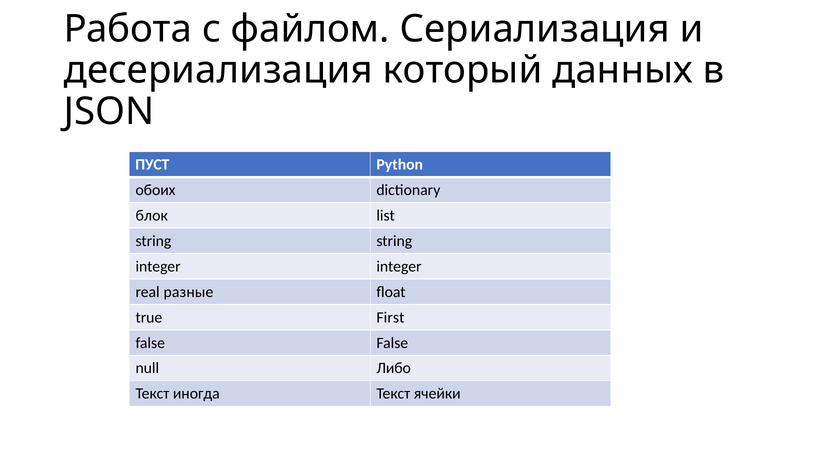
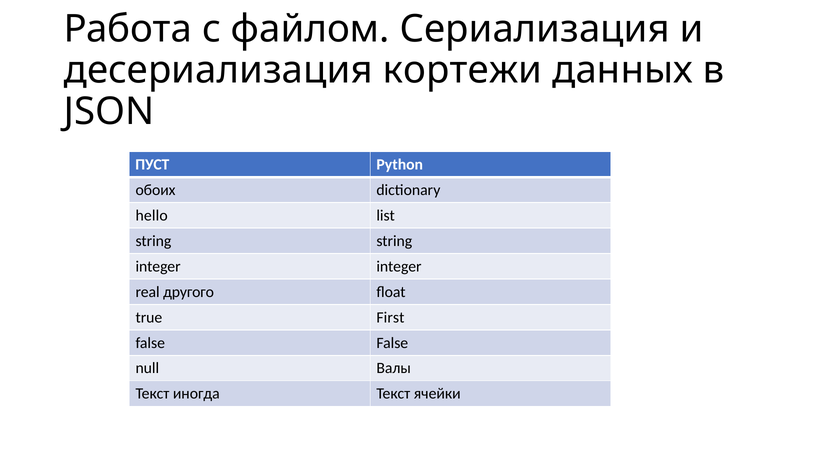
который: который -> кортежи (462, 70)
блок: блок -> hello (152, 216)
разные: разные -> другого (189, 292)
Либо: Либо -> Валы (394, 369)
